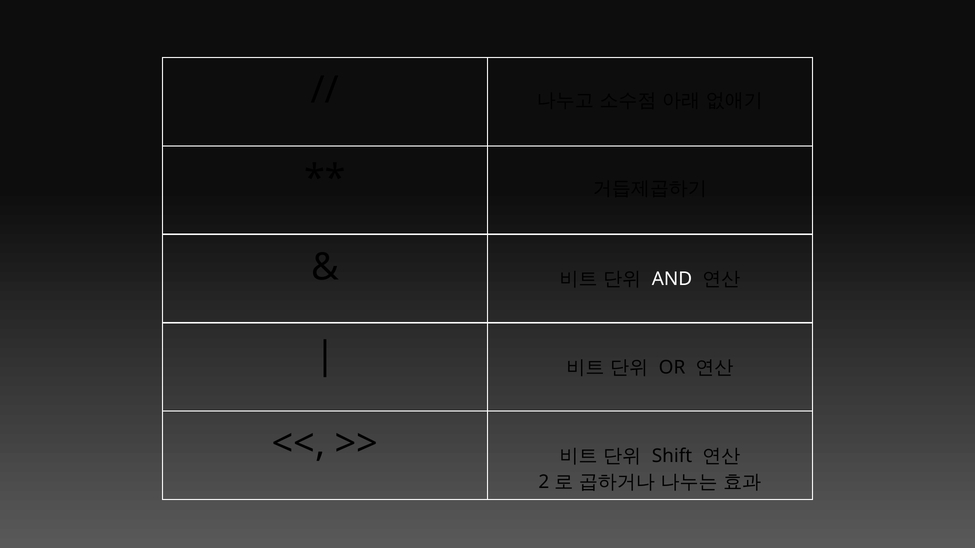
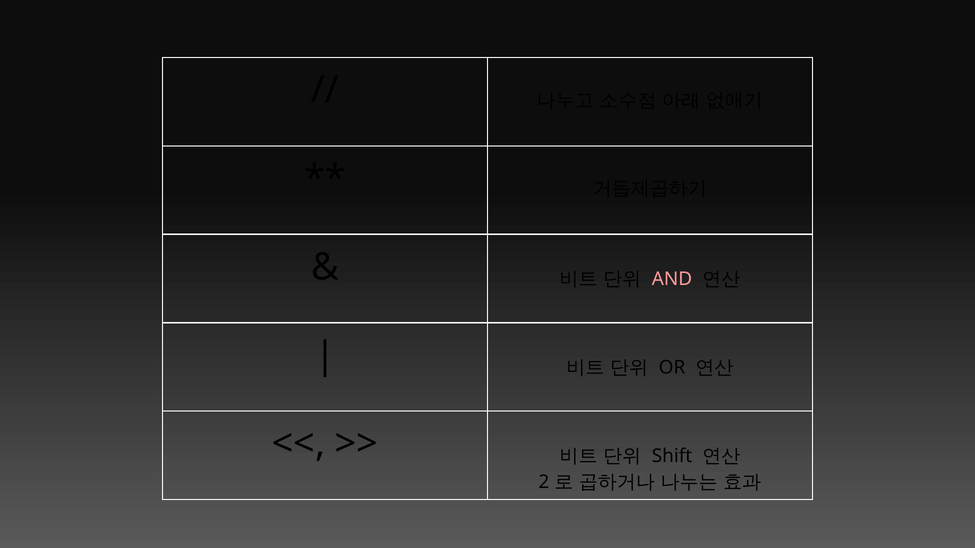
AND colour: white -> pink (672, 279)
